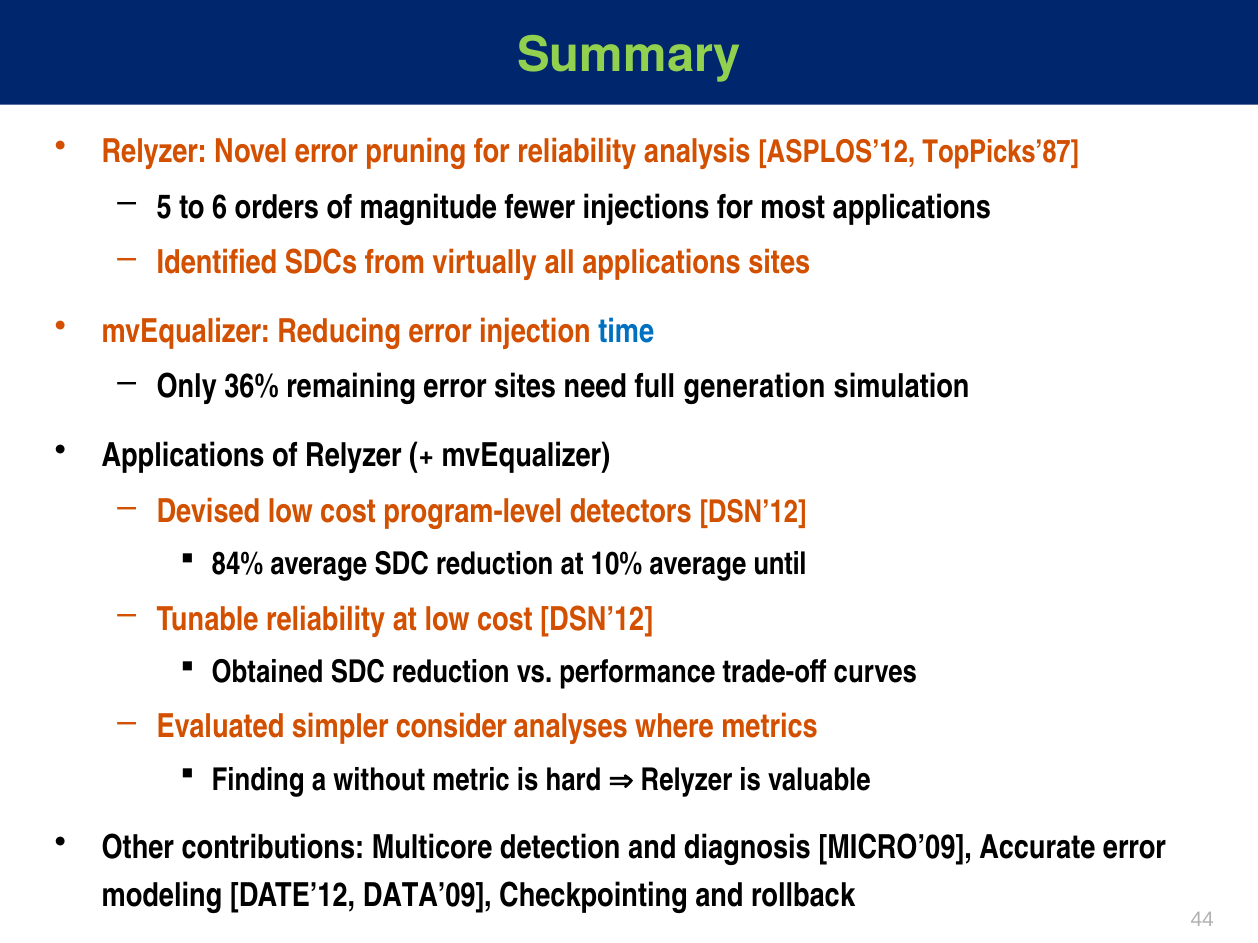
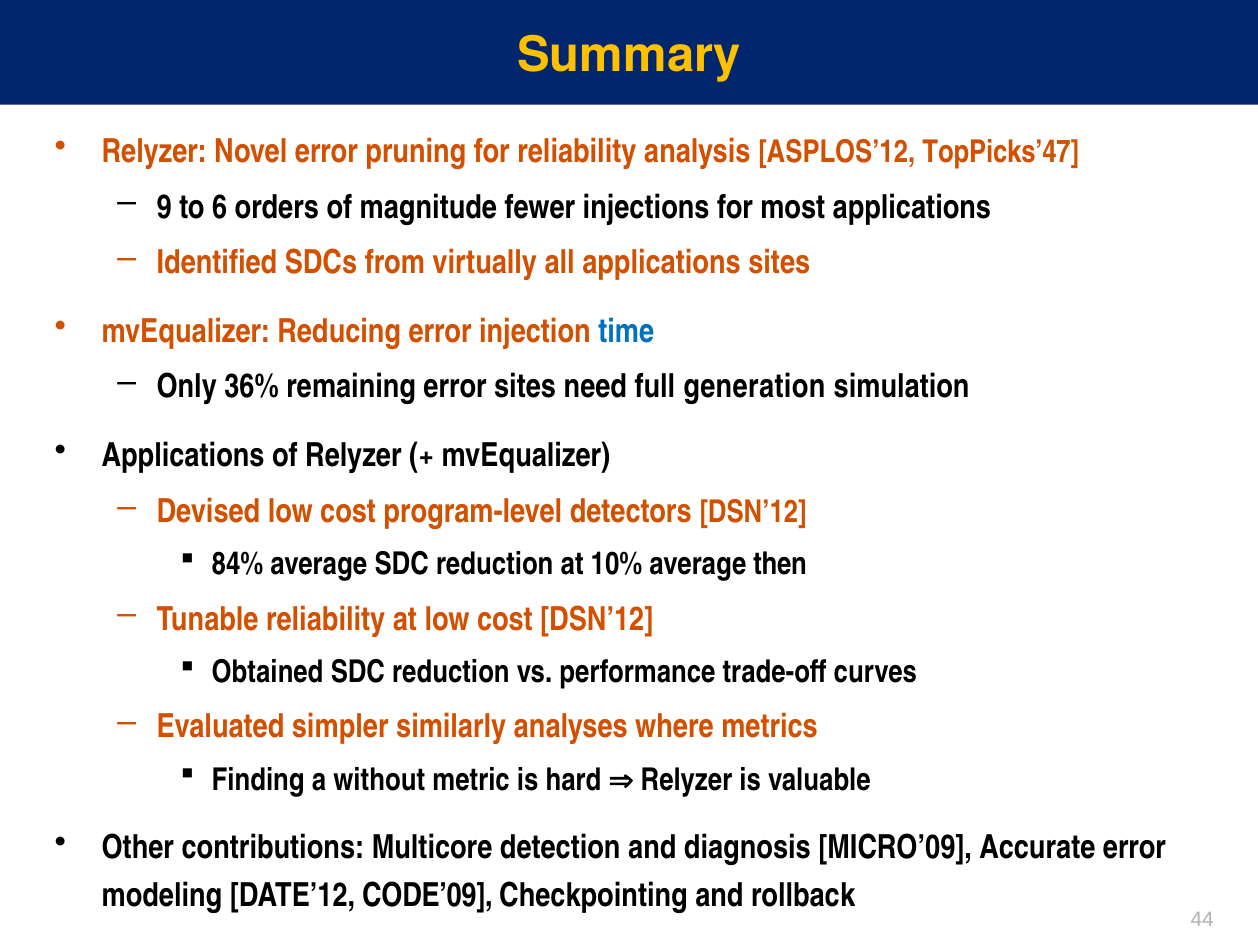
Summary colour: light green -> yellow (629, 56)
TopPicks’87: TopPicks’87 -> TopPicks’47 (1001, 152)
5: 5 -> 9 (164, 207)
until: until -> then (780, 565)
consider: consider -> similarly (451, 727)
DATA’09: DATA’09 -> CODE’09 (427, 896)
